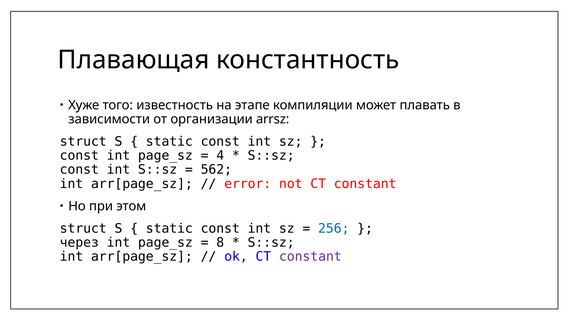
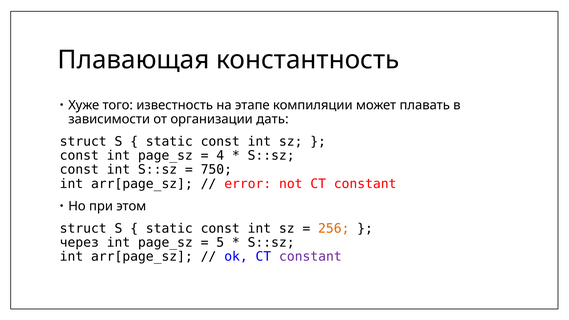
arrsz: arrsz -> дать (272, 119)
562: 562 -> 750 (216, 170)
256 colour: blue -> orange (334, 229)
8: 8 -> 5 (220, 243)
